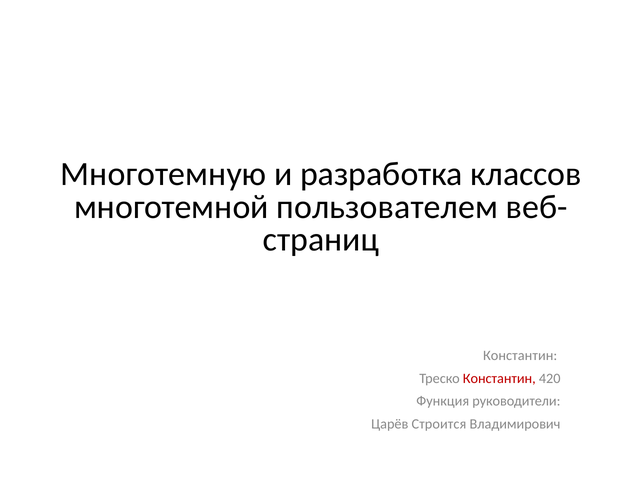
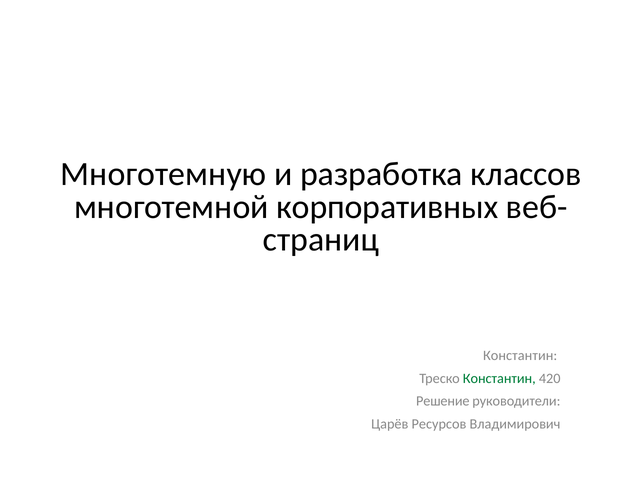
пользователем: пользователем -> корпоративных (387, 207)
Константин colour: red -> green (499, 378)
Функция: Функция -> Решение (443, 401)
Строится: Строится -> Ресурсов (439, 424)
